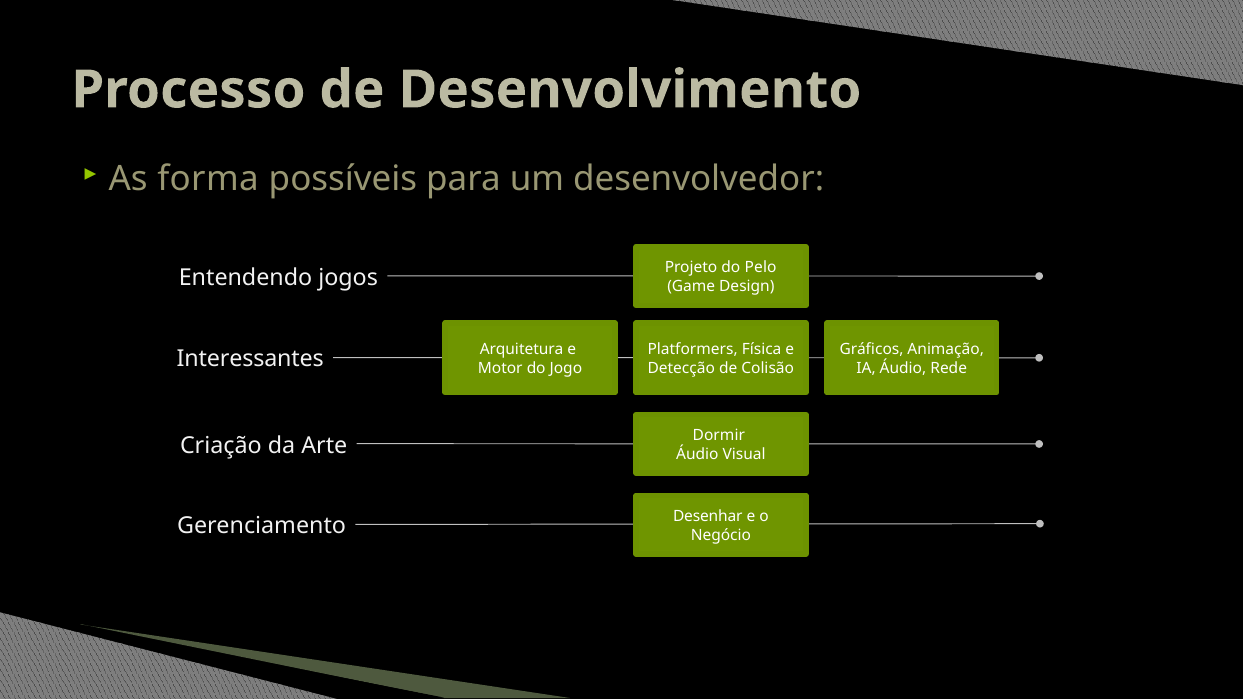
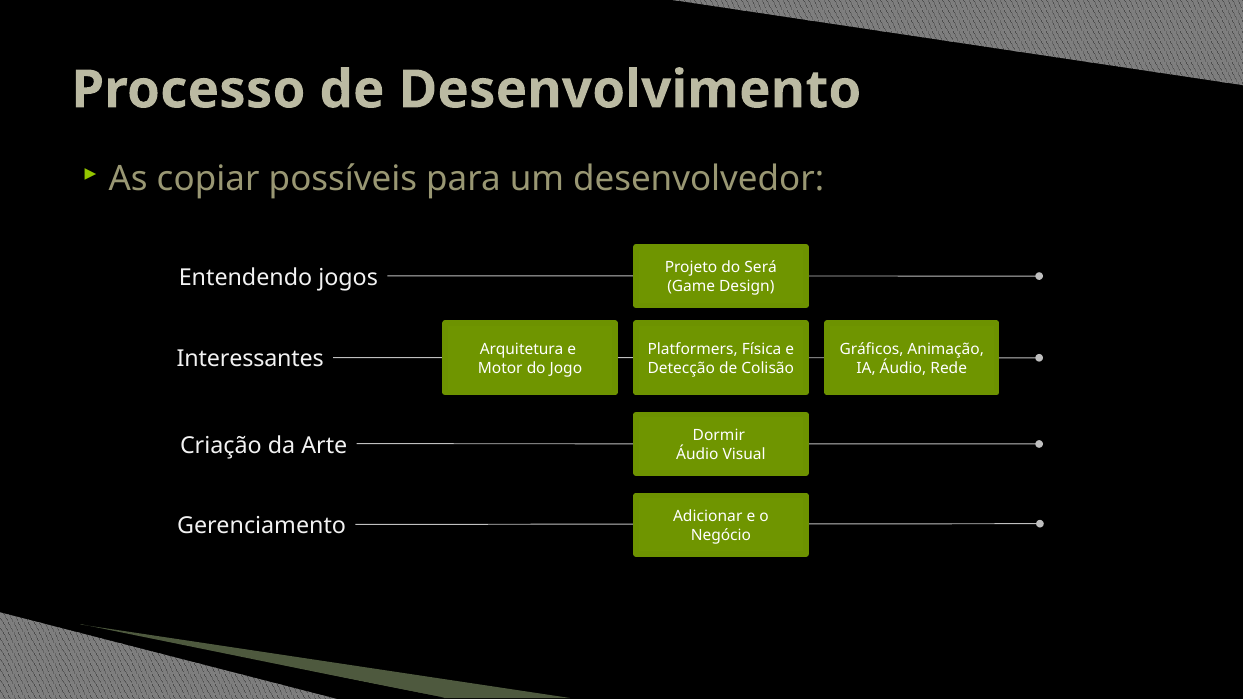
forma: forma -> copiar (208, 179)
Pelo: Pelo -> Será (761, 268)
Desenhar: Desenhar -> Adicionar (708, 517)
